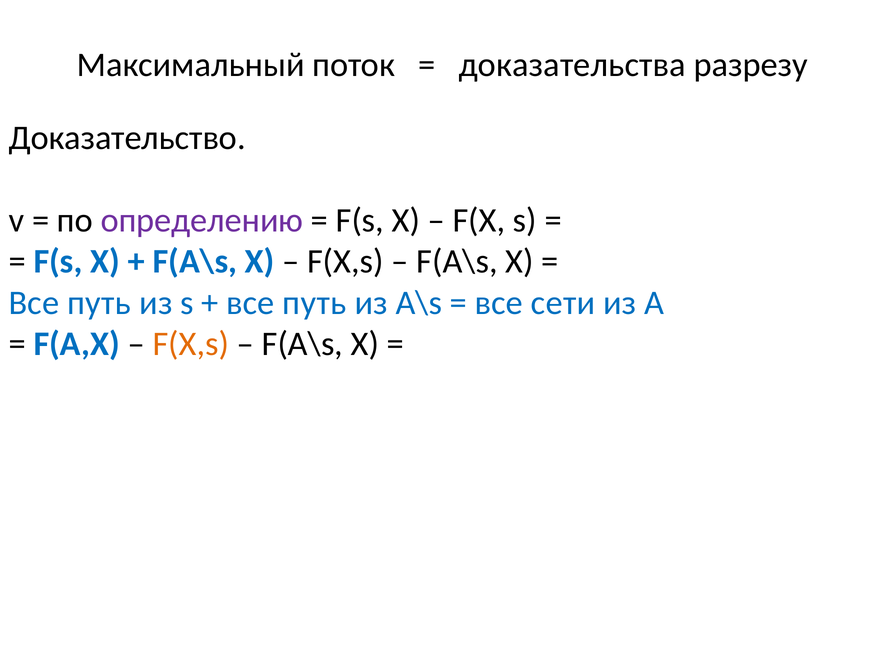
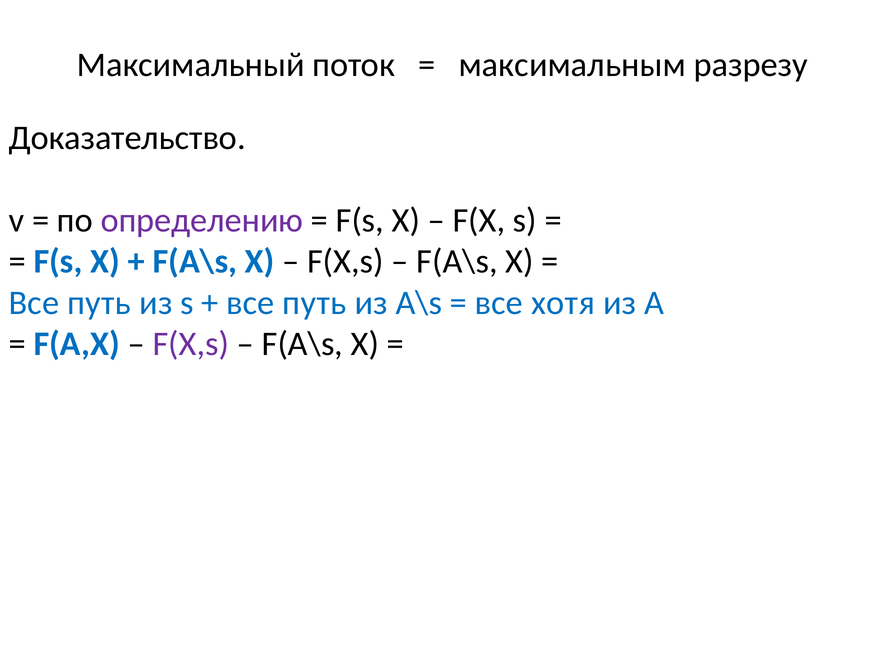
доказательства: доказательства -> максимальным (572, 65)
сети: сети -> хотя (563, 303)
F(X,s colour: orange -> purple (191, 344)
